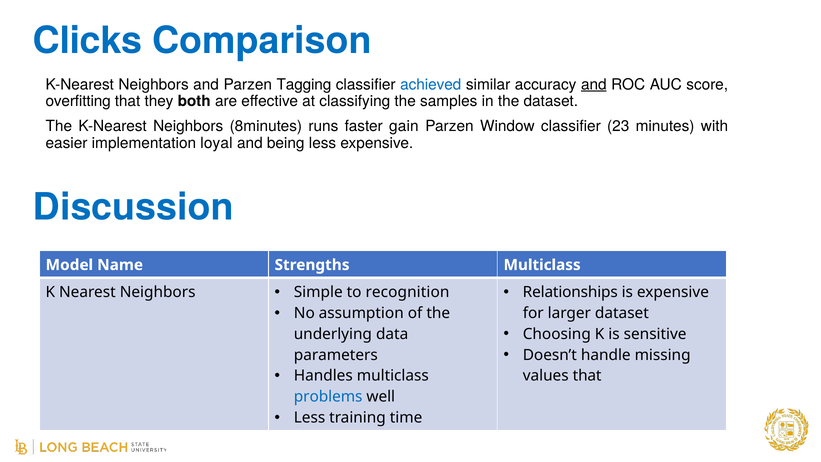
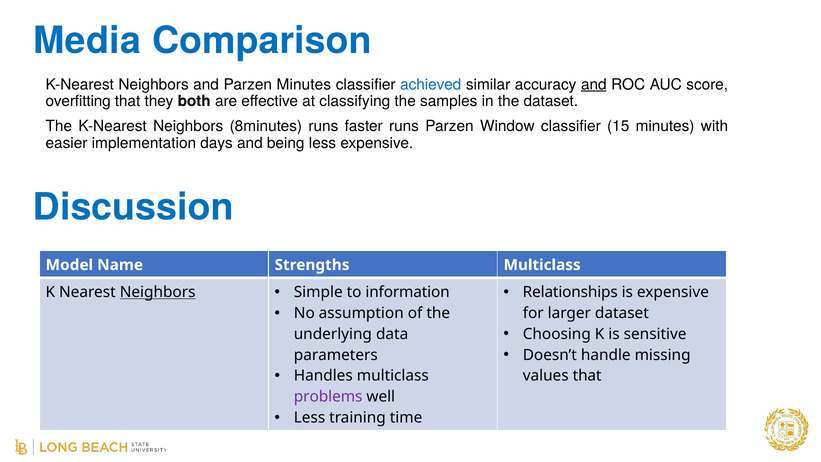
Clicks: Clicks -> Media (87, 41)
Parzen Tagging: Tagging -> Minutes (304, 85)
faster gain: gain -> runs (404, 126)
23: 23 -> 15 (618, 126)
loyal: loyal -> days (217, 143)
Neighbors underline: none -> present (158, 292)
recognition: recognition -> information (408, 292)
problems colour: blue -> purple (328, 397)
